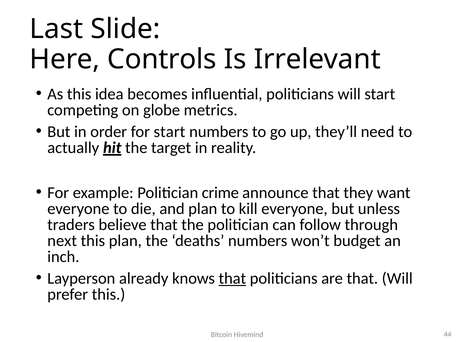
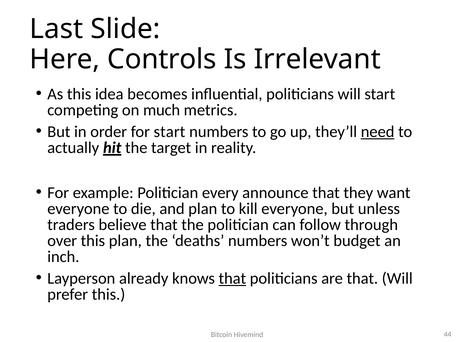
globe: globe -> much (162, 110)
need underline: none -> present (378, 132)
crime: crime -> every (220, 193)
next: next -> over (62, 241)
